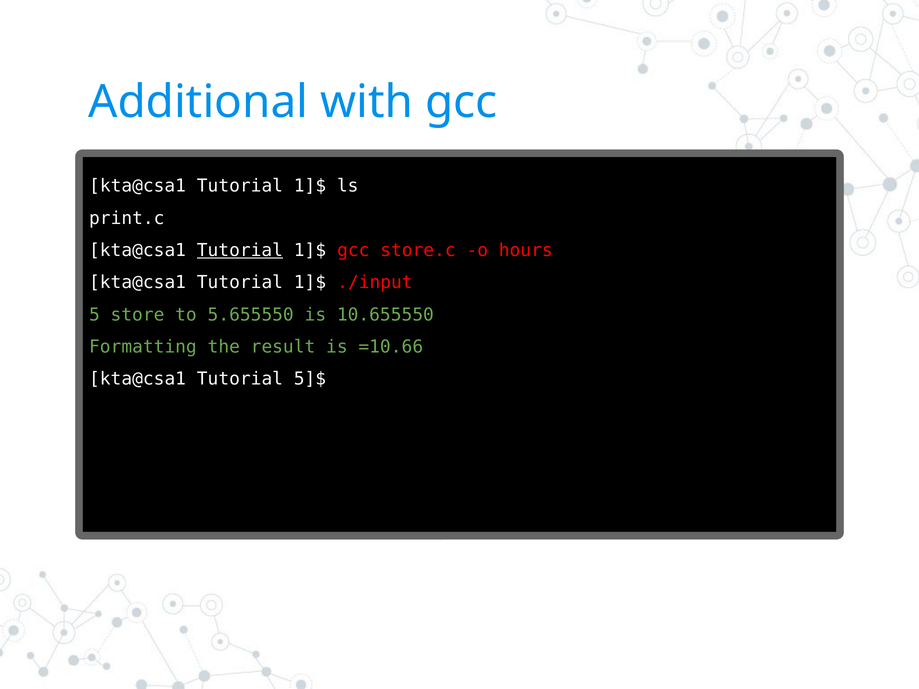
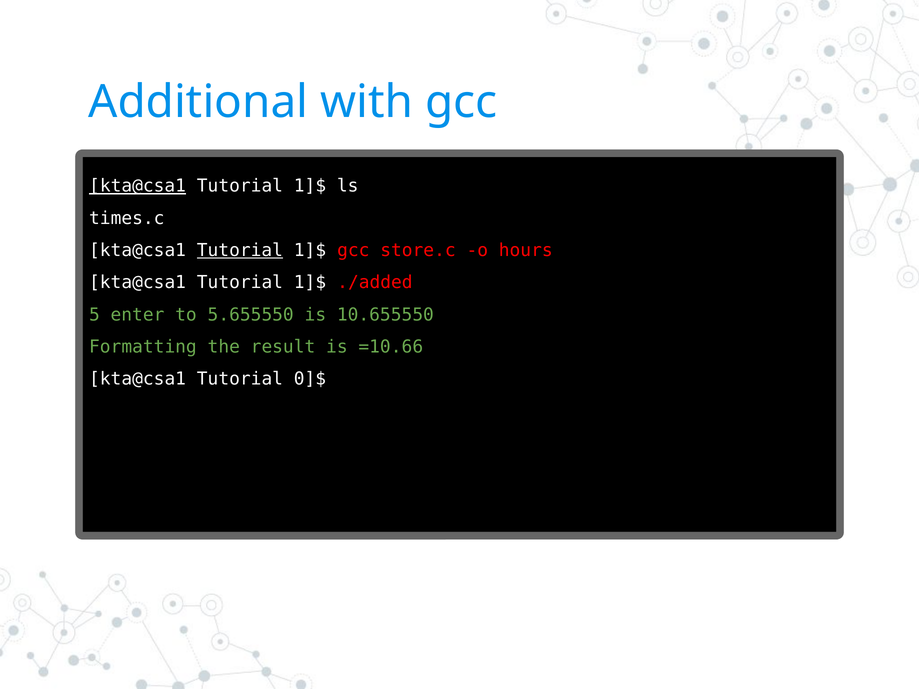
kta@csa1 underline: none -> present (138, 186)
print.c: print.c -> times.c (127, 218)
./input: ./input -> ./added (375, 283)
store: store -> enter (137, 315)
5]$: 5]$ -> 0]$ (310, 379)
